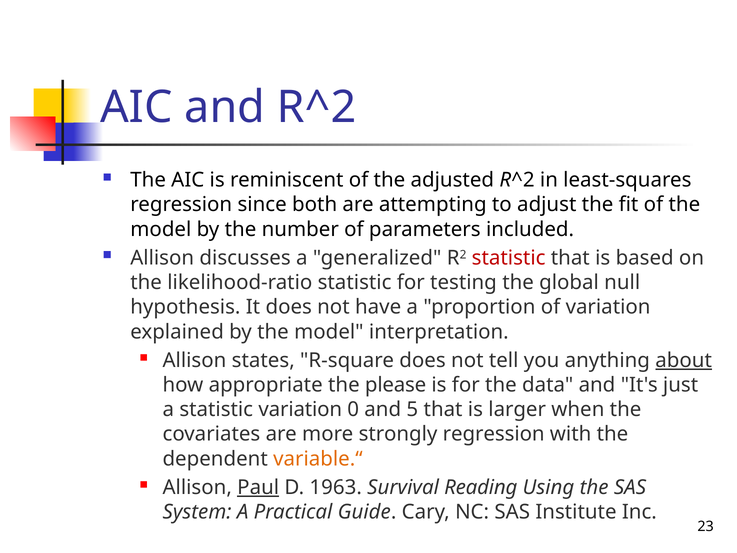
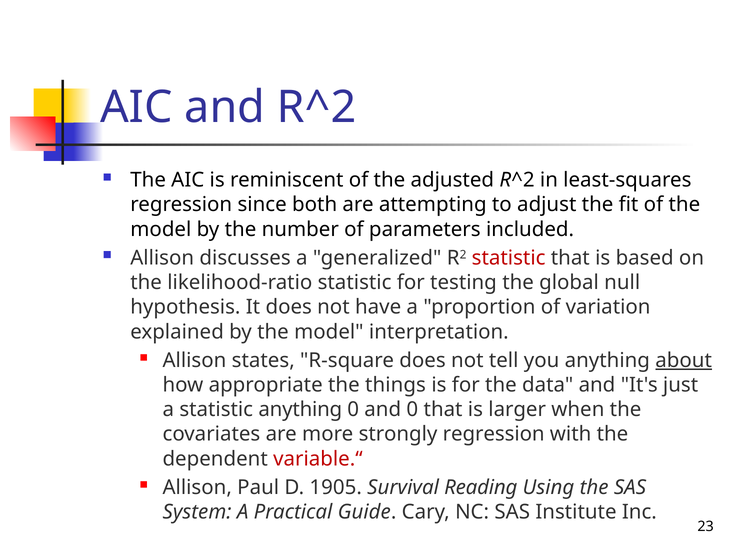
please: please -> things (395, 385)
statistic variation: variation -> anything (300, 409)
and 5: 5 -> 0 (412, 409)
variable.“ colour: orange -> red (318, 459)
Paul underline: present -> none (258, 487)
1963: 1963 -> 1905 (336, 487)
